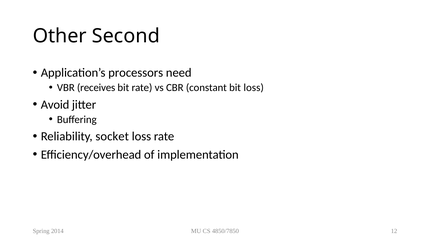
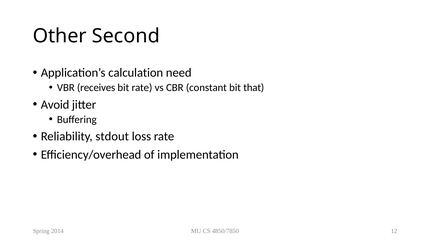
processors: processors -> calculation (136, 73)
bit loss: loss -> that (254, 88)
socket: socket -> stdout (112, 136)
